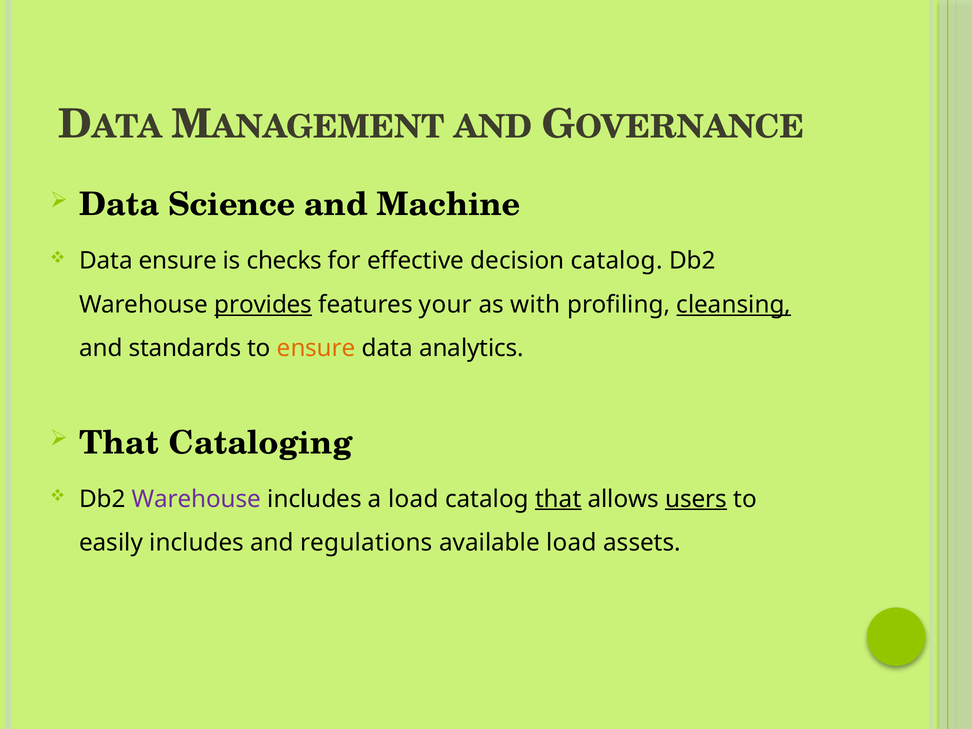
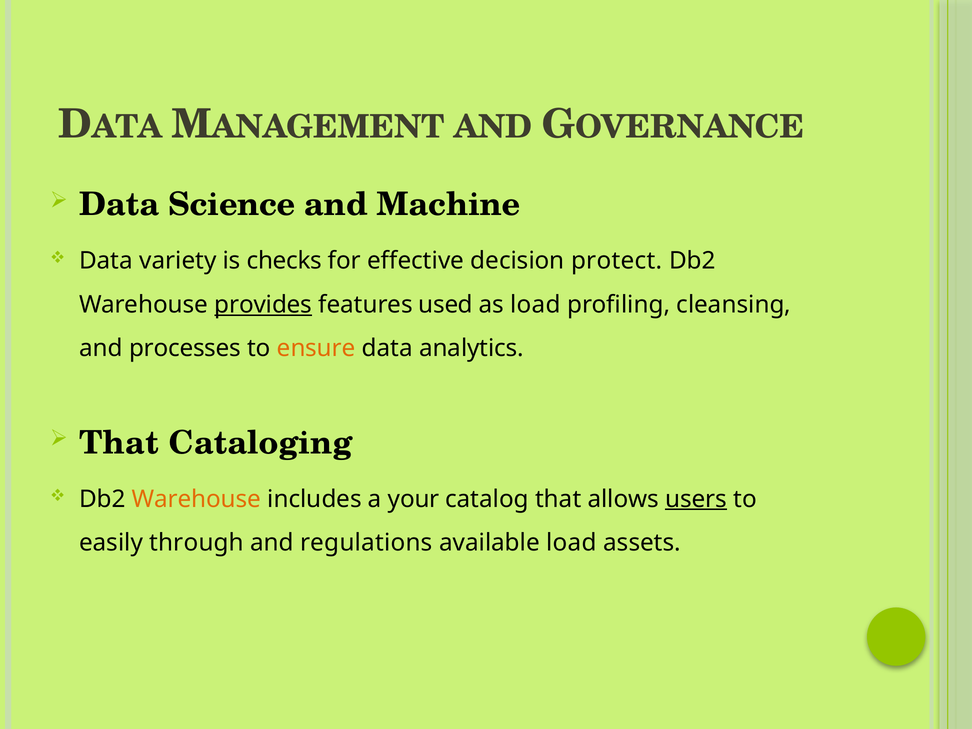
Data ensure: ensure -> variety (178, 261)
decision catalog: catalog -> protect (617, 261)
your: your -> used (446, 305)
as with: with -> load (535, 305)
cleansing underline: present -> none (734, 305)
standards: standards -> processes (185, 348)
Warehouse colour: purple -> orange (197, 499)
a load: load -> your (414, 499)
that underline: present -> none (558, 499)
easily includes: includes -> through (197, 543)
